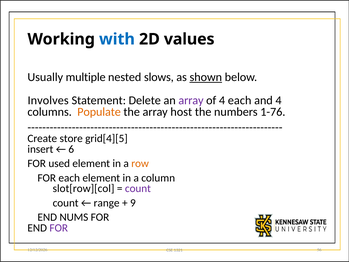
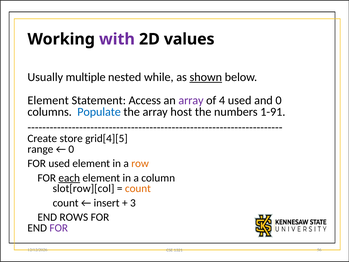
with colour: blue -> purple (117, 39)
slows: slows -> while (159, 77)
Involves: Involves -> Element (48, 100)
Delete: Delete -> Access (145, 100)
4 each: each -> used (240, 100)
and 4: 4 -> 0 (279, 100)
Populate colour: orange -> blue (99, 112)
1-76: 1-76 -> 1-91 (273, 112)
insert: insert -> range (40, 149)
6: 6 -> 0 (71, 149)
each underline: none -> present (69, 178)
count colour: purple -> orange (138, 188)
range: range -> insert (107, 203)
9: 9 -> 3 (133, 203)
NUMS: NUMS -> ROWS (74, 217)
